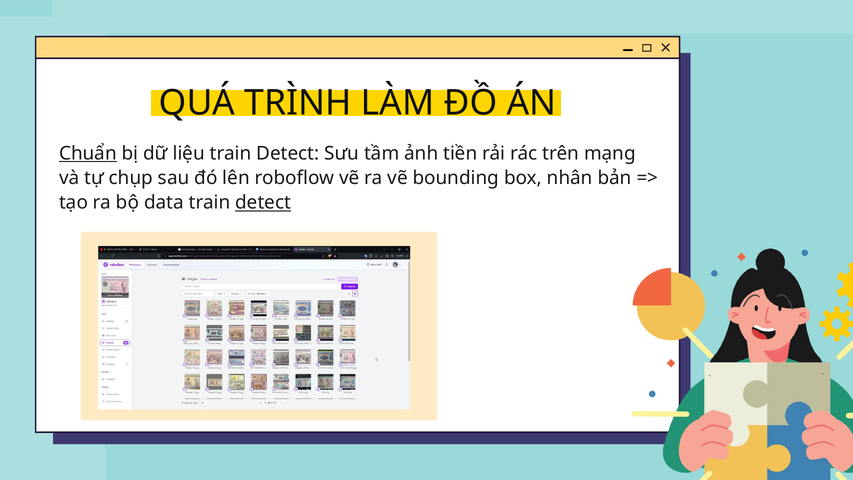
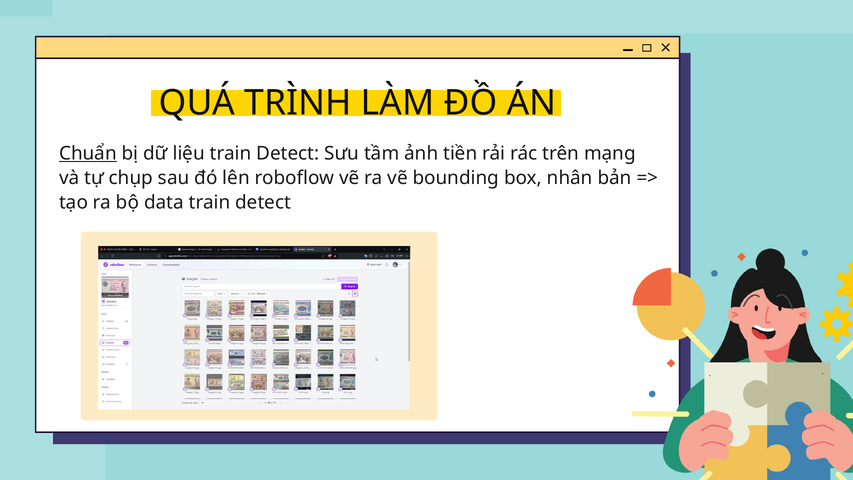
detect underline: present -> none (263, 203)
